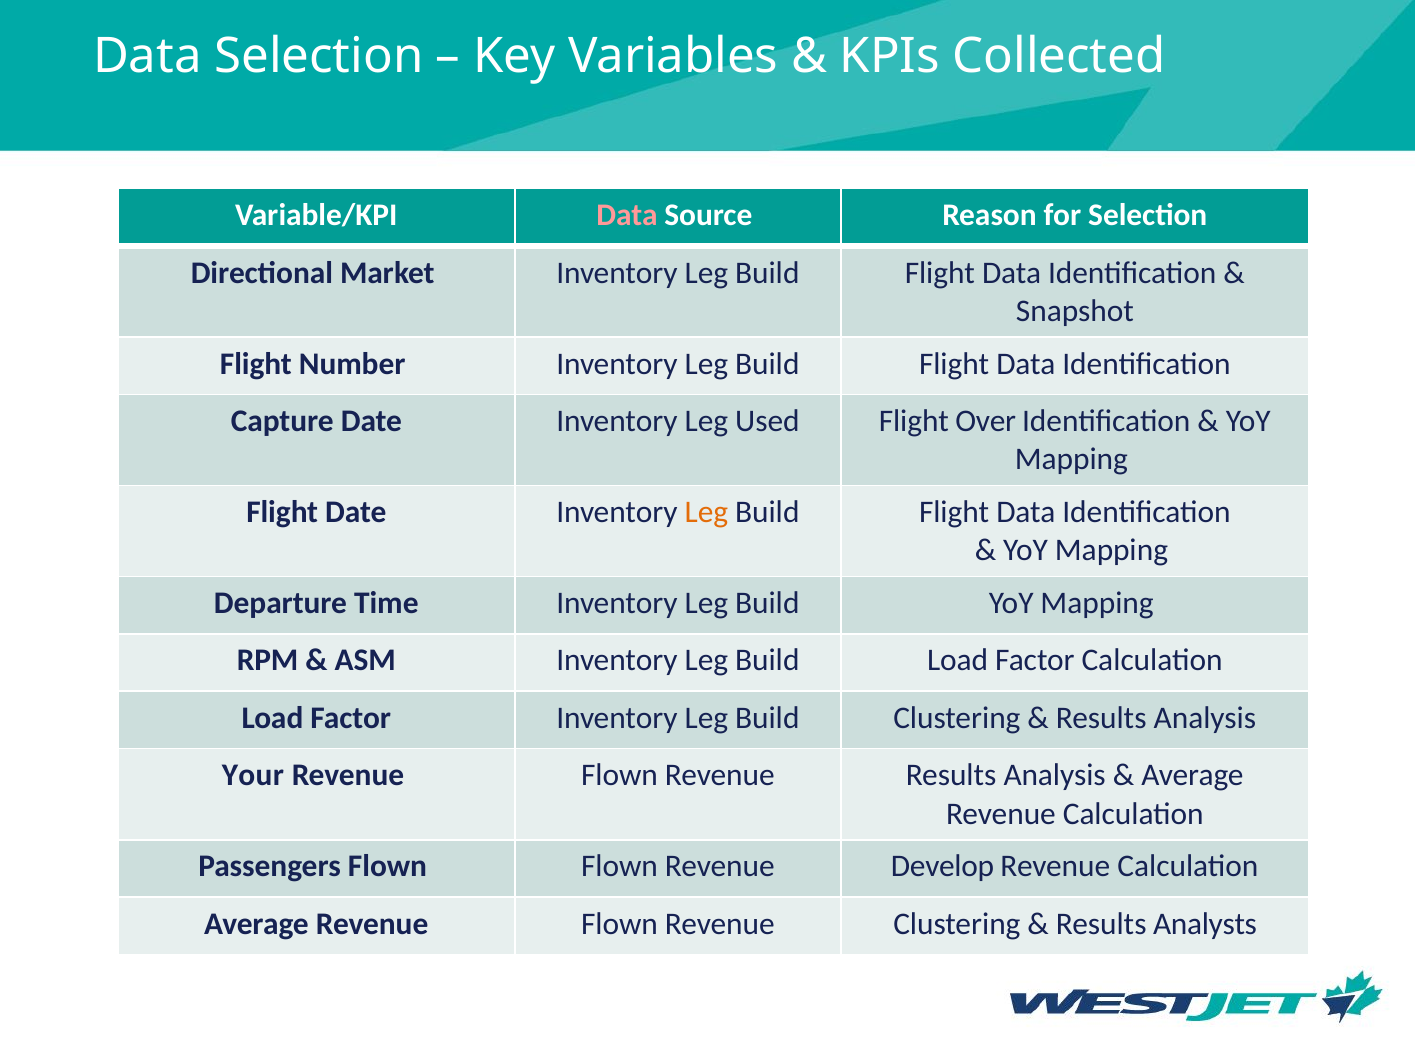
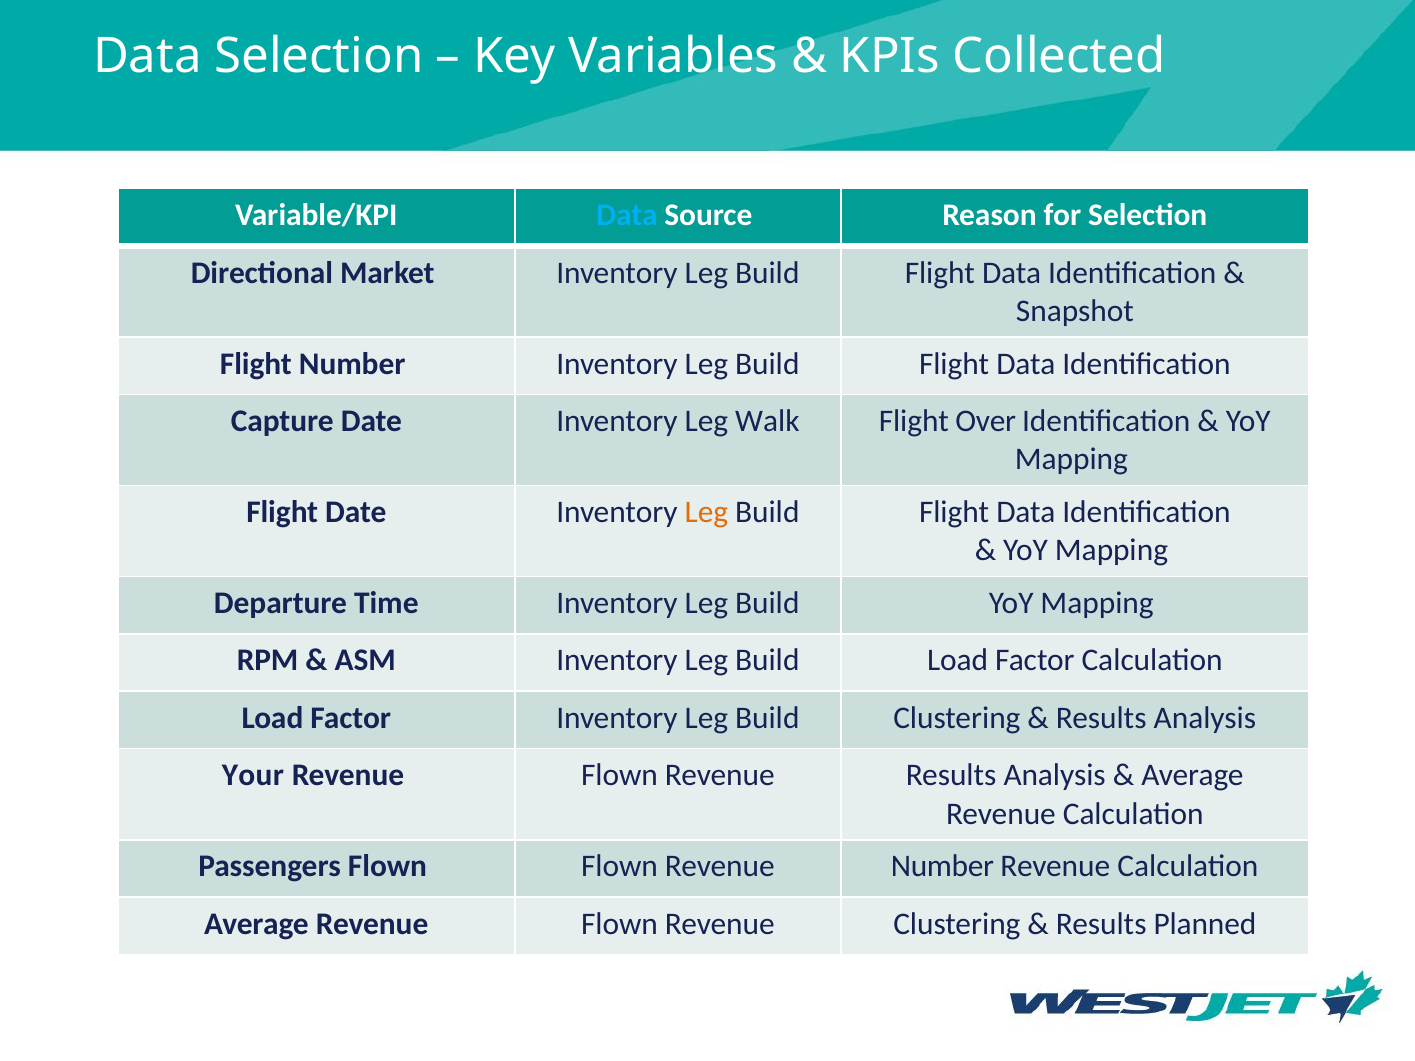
Data colour: pink -> light blue (627, 215)
Used: Used -> Walk (767, 421)
Revenue Develop: Develop -> Number (942, 867)
Analysts: Analysts -> Planned (1205, 924)
